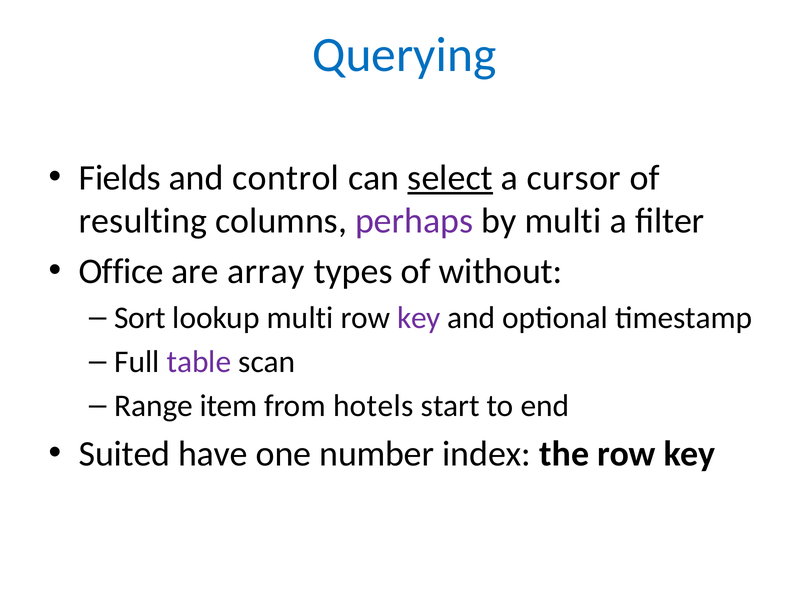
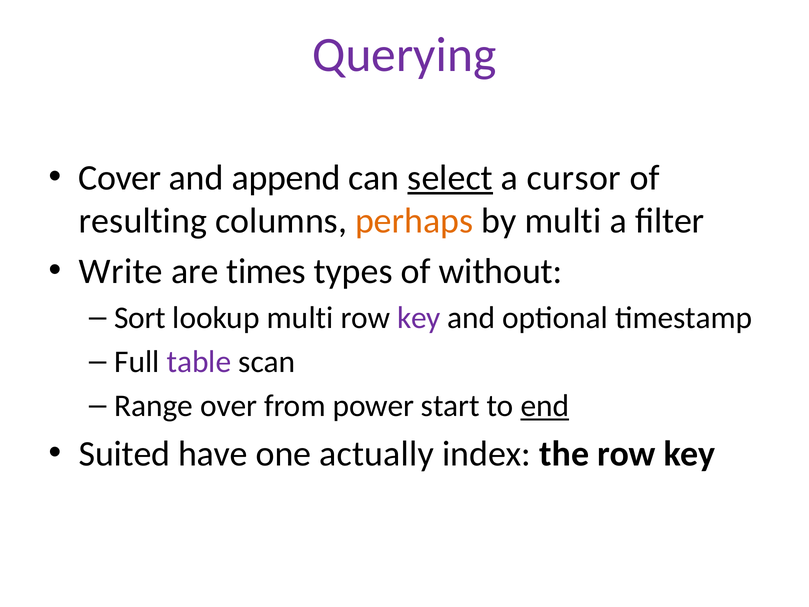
Querying colour: blue -> purple (404, 55)
Fields: Fields -> Cover (120, 178)
control: control -> append (286, 178)
perhaps colour: purple -> orange (414, 221)
Office: Office -> Write (121, 271)
array: array -> times (266, 271)
item: item -> over (229, 406)
hotels: hotels -> power (373, 406)
end underline: none -> present (545, 406)
number: number -> actually (377, 454)
